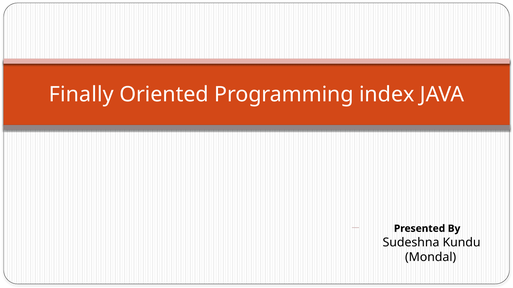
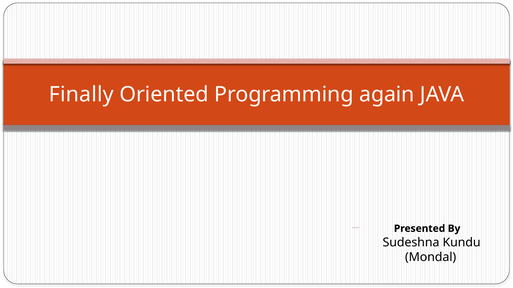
index: index -> again (387, 95)
